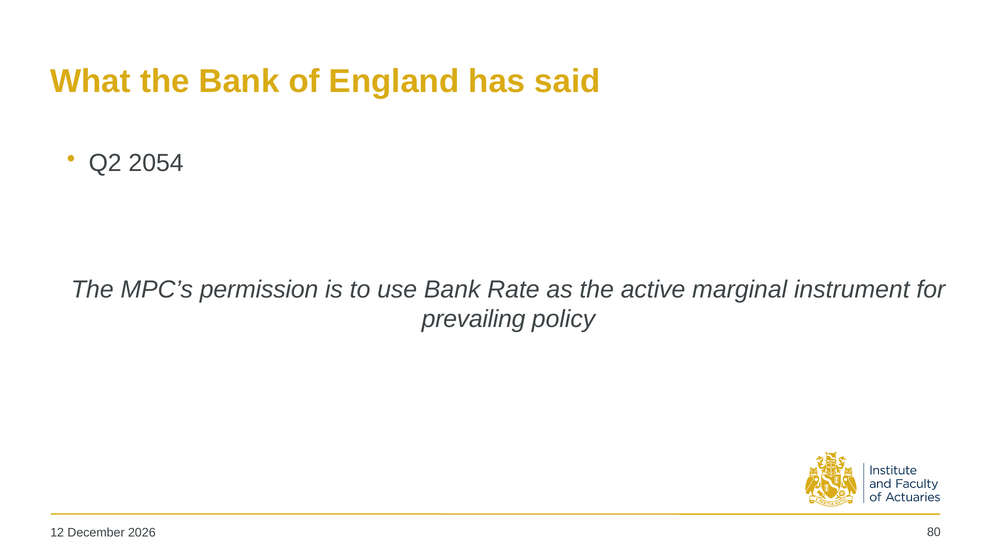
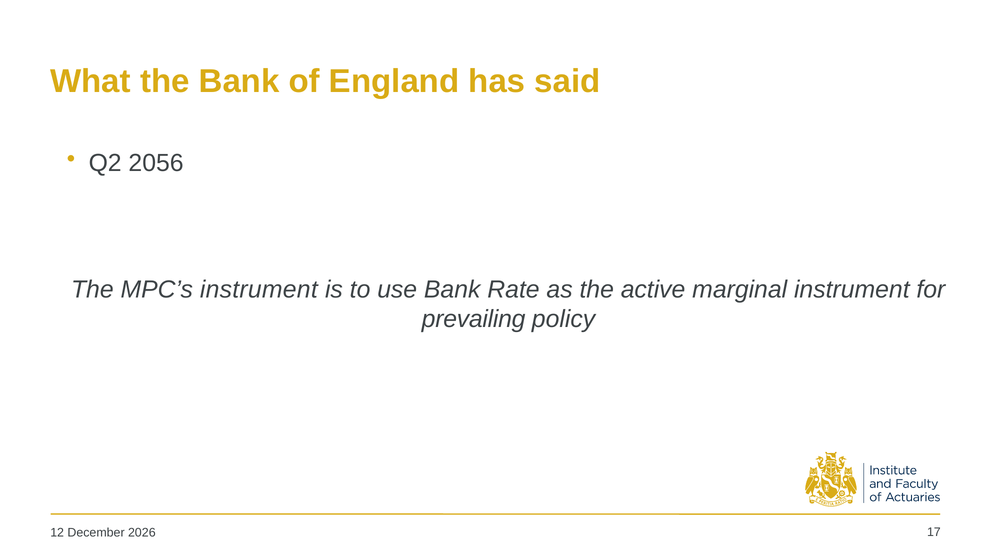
2054: 2054 -> 2056 (156, 163)
MPC’s permission: permission -> instrument (259, 290)
80: 80 -> 17 (934, 532)
